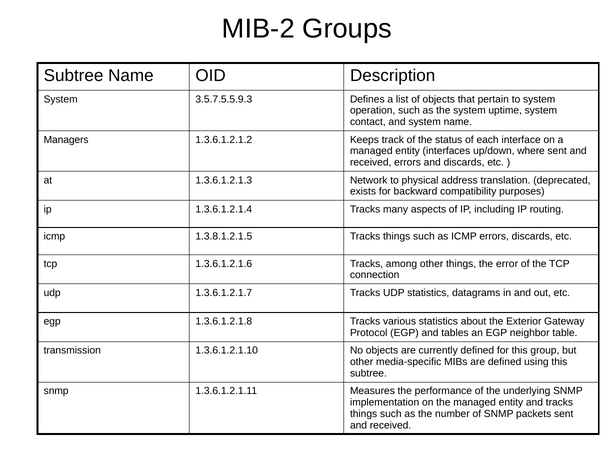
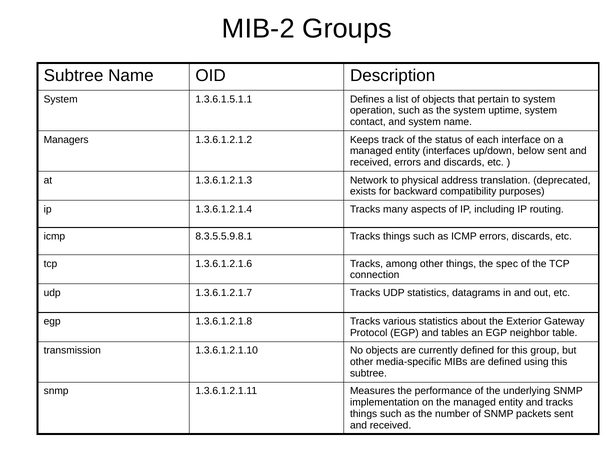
3.5.7.5.5.9.3: 3.5.7.5.5.9.3 -> 1.3.6.1.5.1.1 (224, 99)
where: where -> below (531, 151)
1.3.8.1.2.1.5: 1.3.8.1.2.1.5 -> 8.3.5.5.9.8.1 (224, 237)
error: error -> spec (507, 264)
